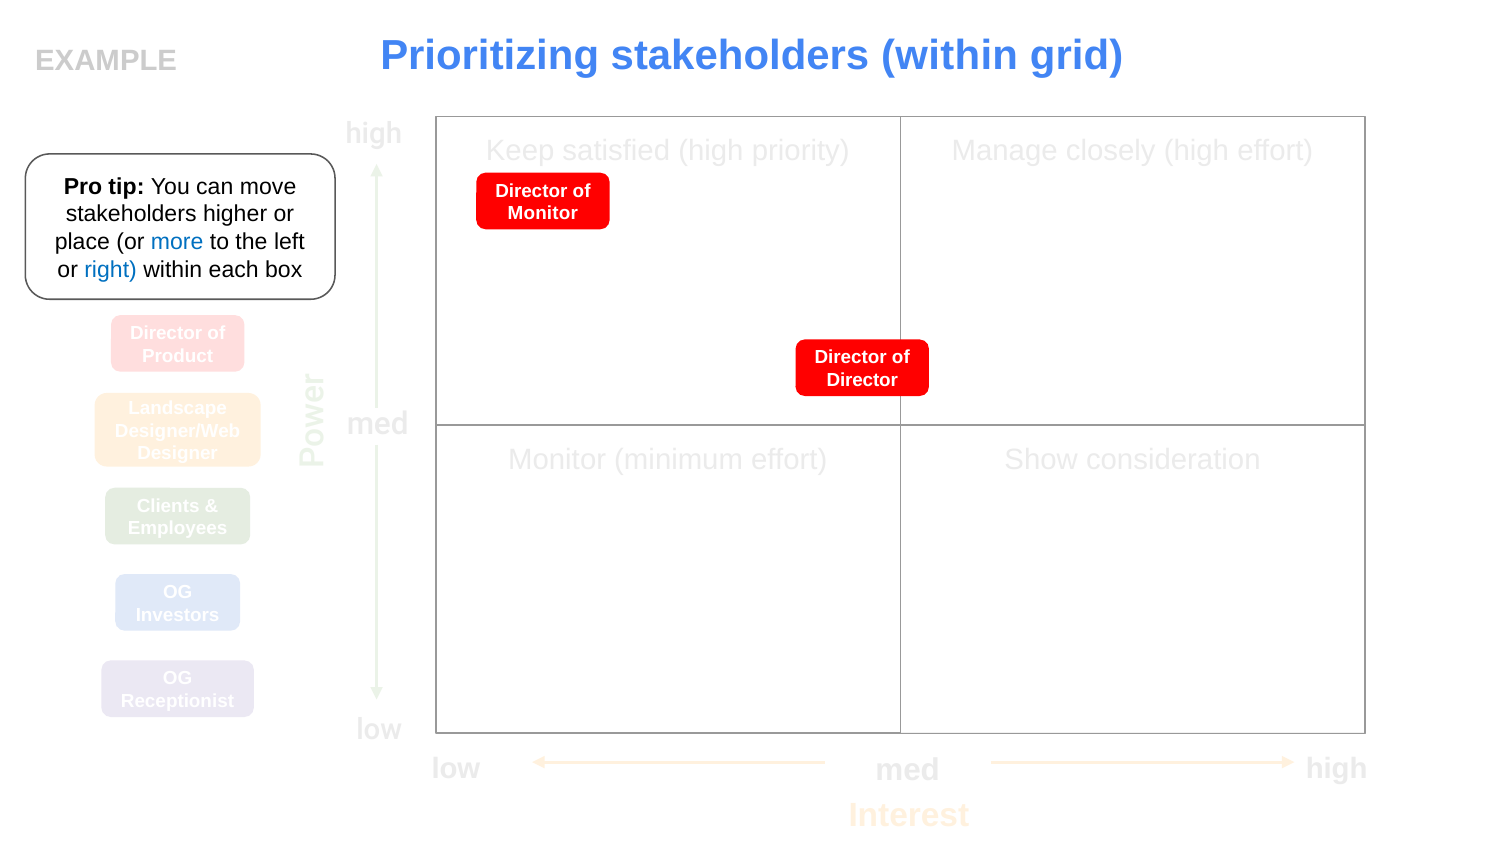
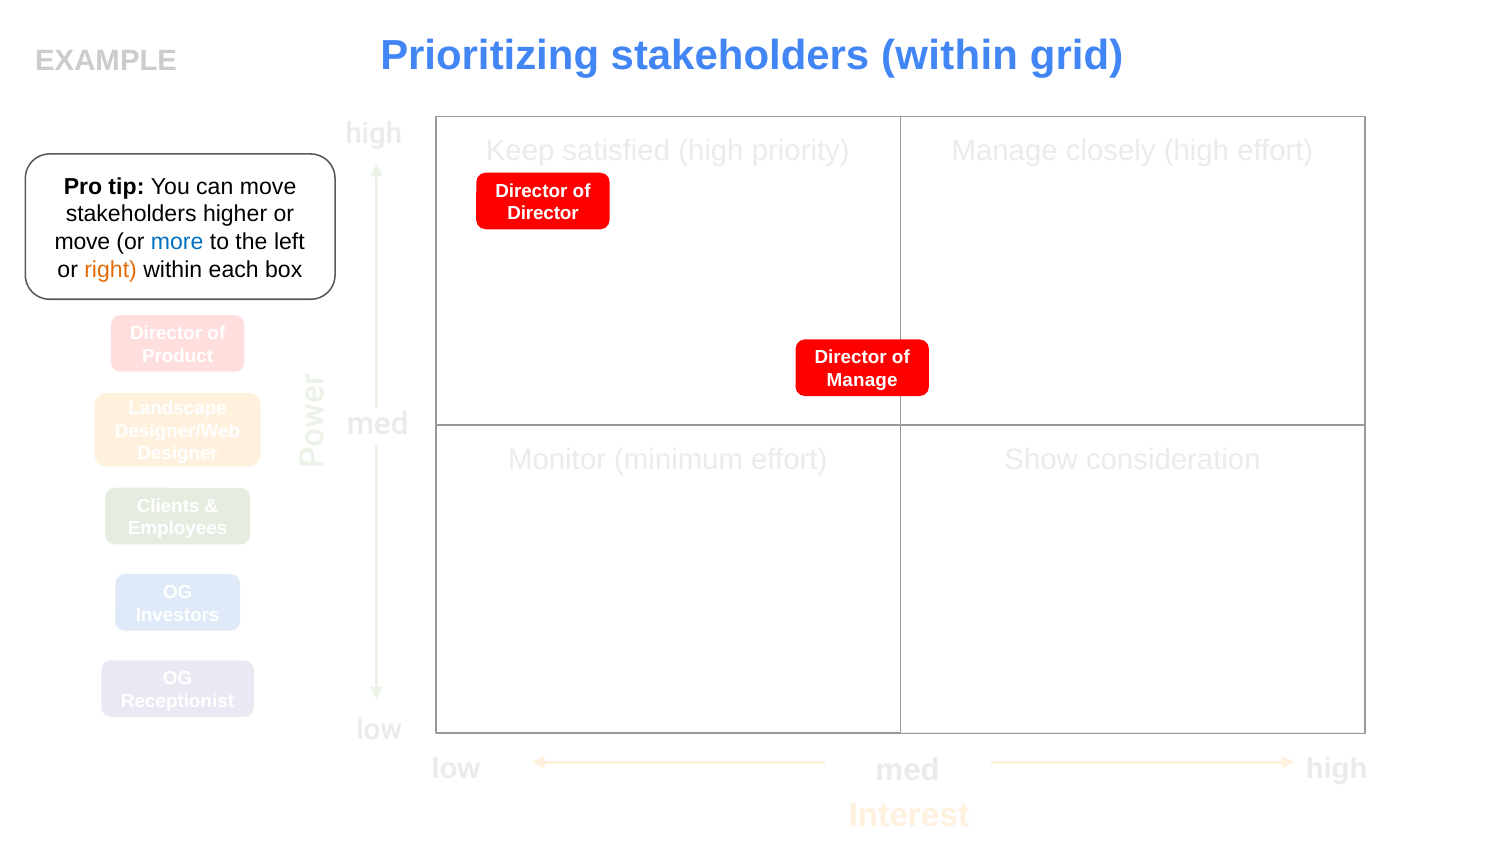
Monitor: Monitor -> Director (543, 213)
place: place -> move (82, 242)
right colour: blue -> orange (111, 269)
Director: Director -> Manage (862, 380)
